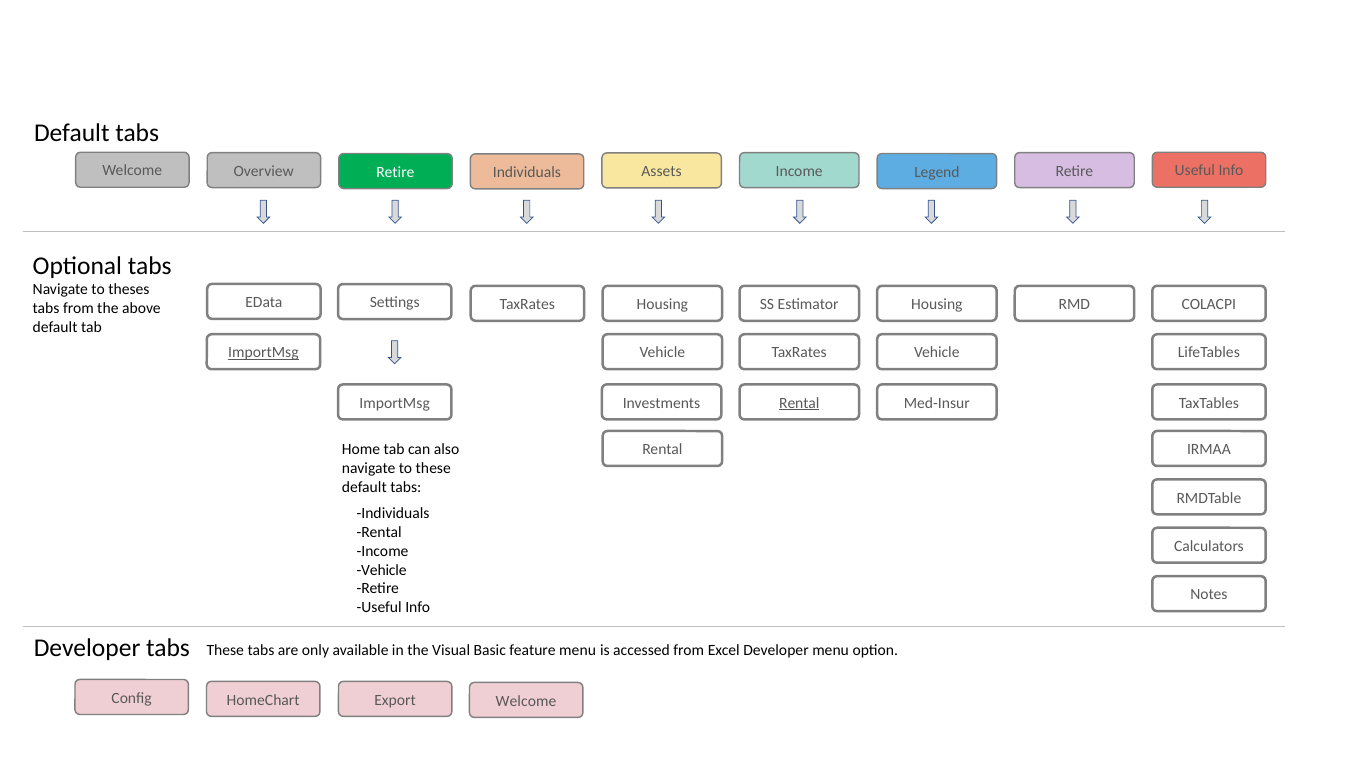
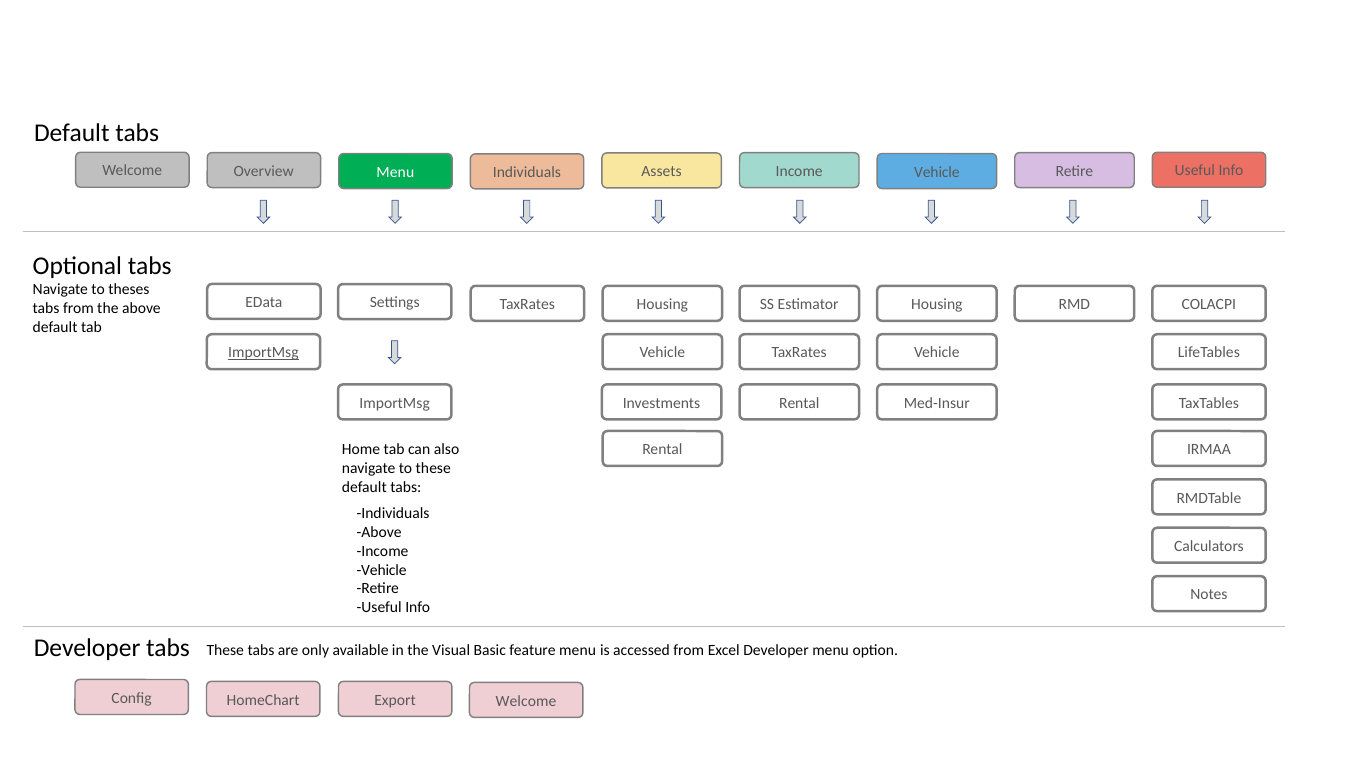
Retire: Retire -> Menu (395, 172)
Assets Income Legend: Legend -> Vehicle (937, 172)
Rental underline: present -> none (799, 403)
Rental: Rental -> Above (379, 532)
